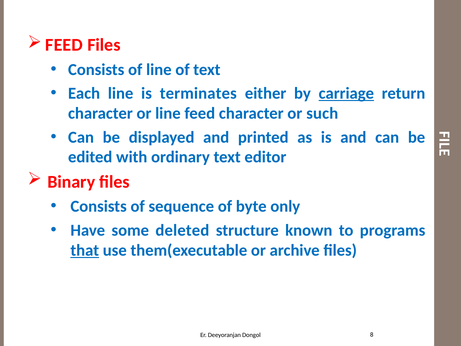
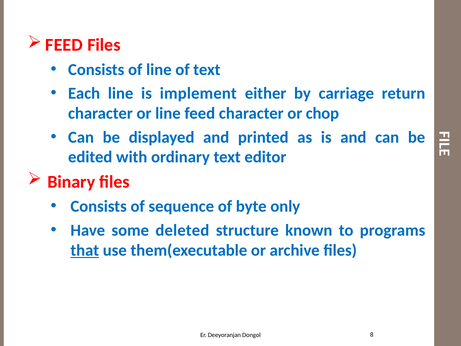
terminates: terminates -> implement (198, 93)
carriage underline: present -> none (346, 93)
such: such -> chop (322, 113)
